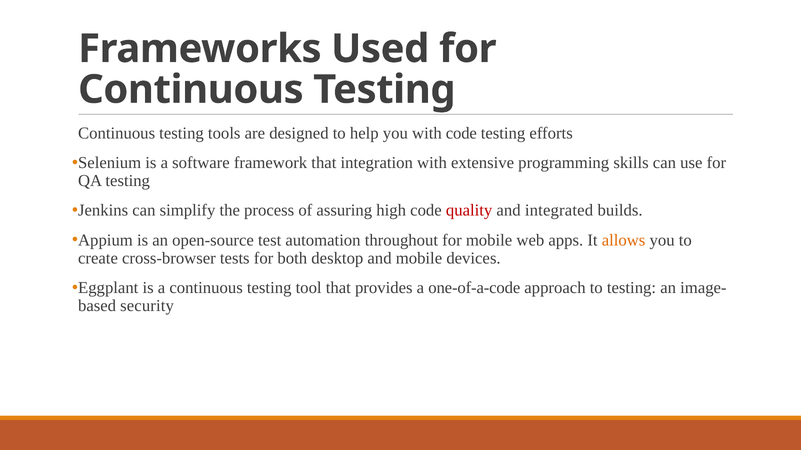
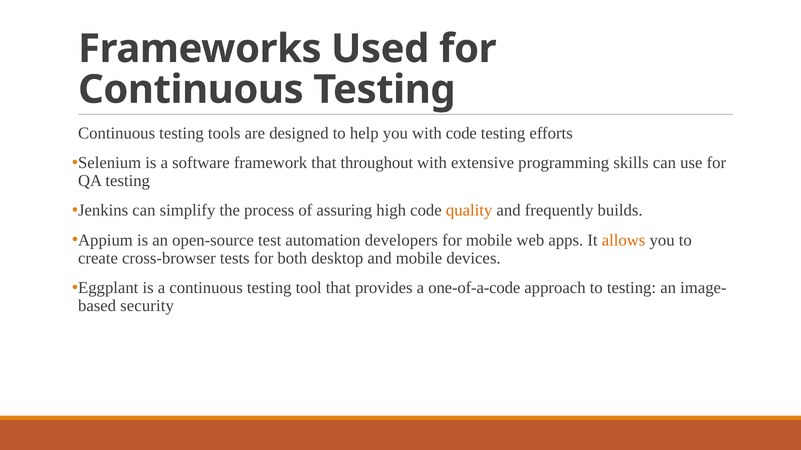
integration: integration -> throughout (377, 163)
quality colour: red -> orange (469, 211)
integrated: integrated -> frequently (559, 211)
throughout: throughout -> developers (401, 240)
